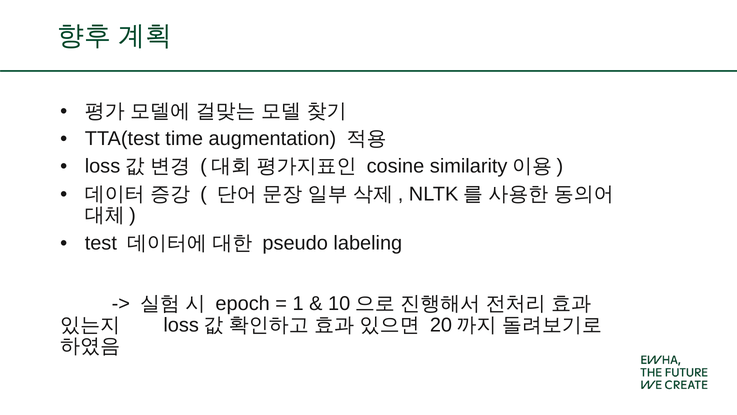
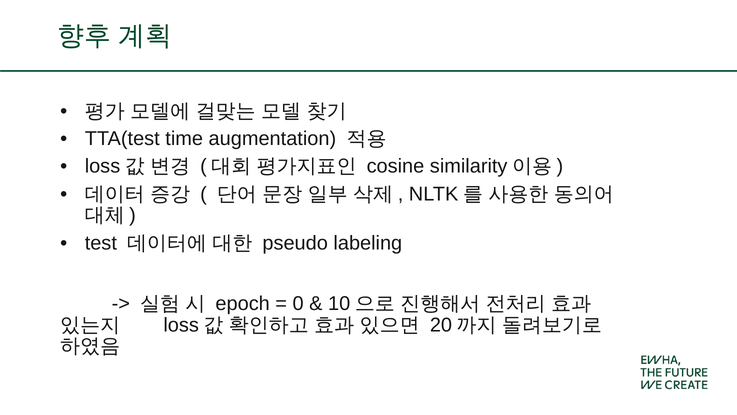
1: 1 -> 0 (298, 303)
